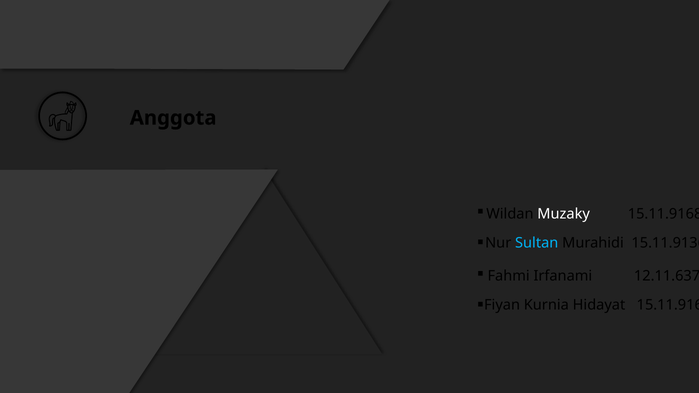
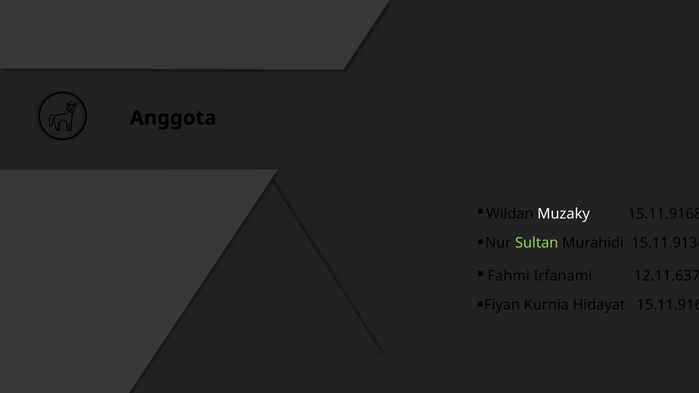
Sultan colour: light blue -> light green (537, 243)
